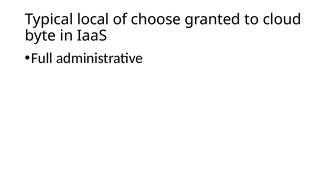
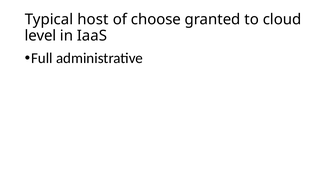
local: local -> host (93, 19)
byte: byte -> level (41, 36)
